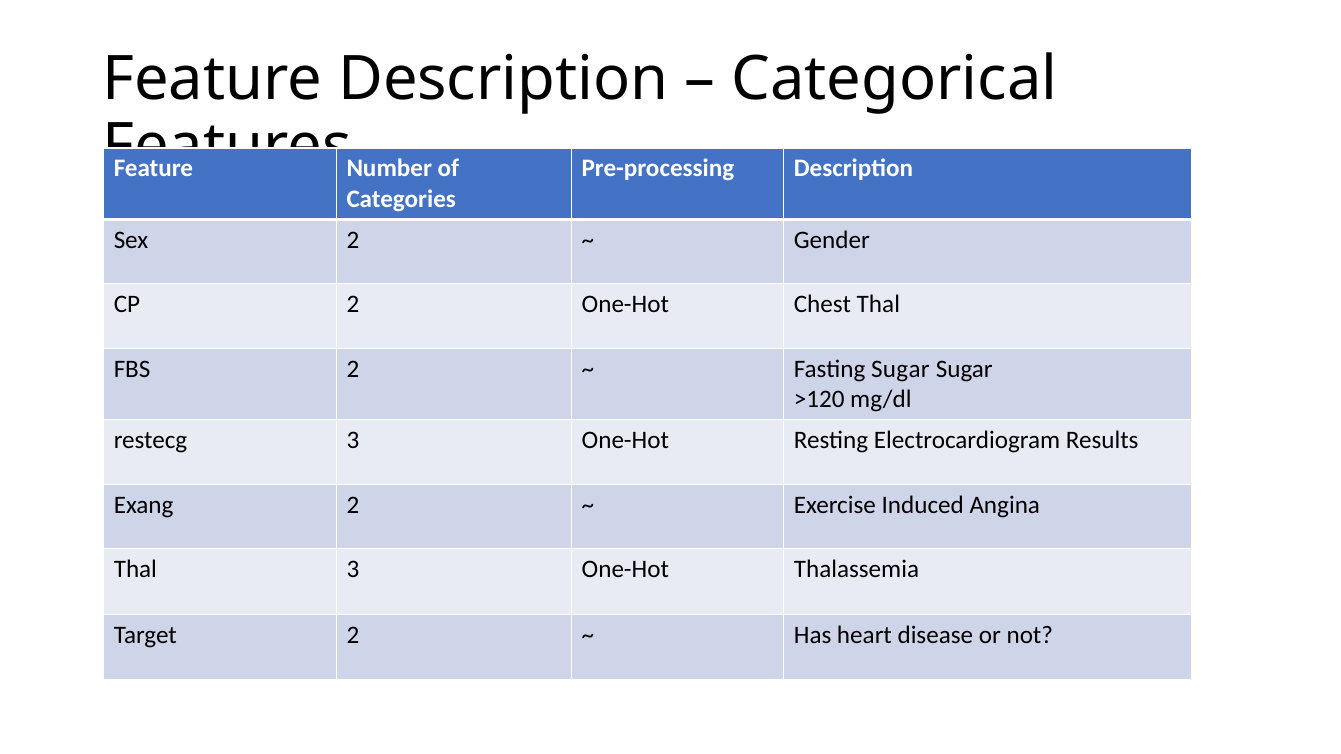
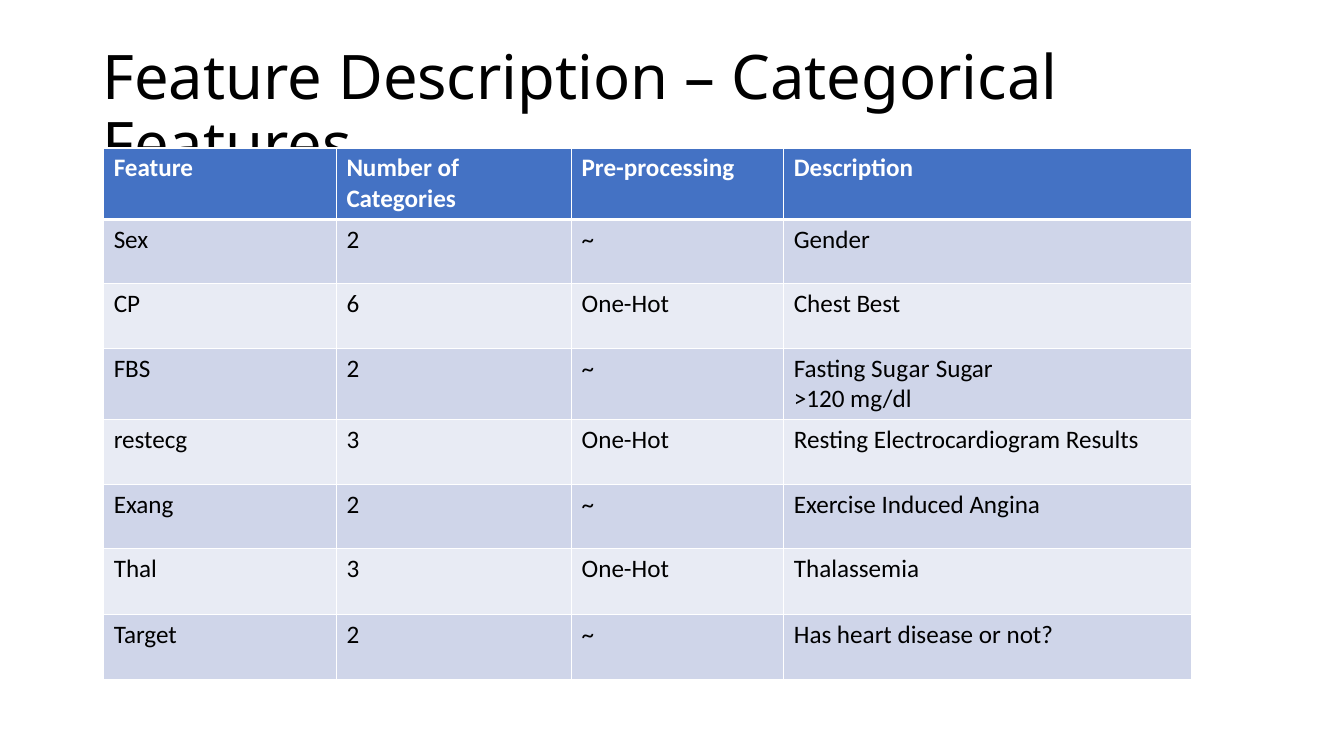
CP 2: 2 -> 6 (353, 305)
Chest Thal: Thal -> Best (878, 305)
